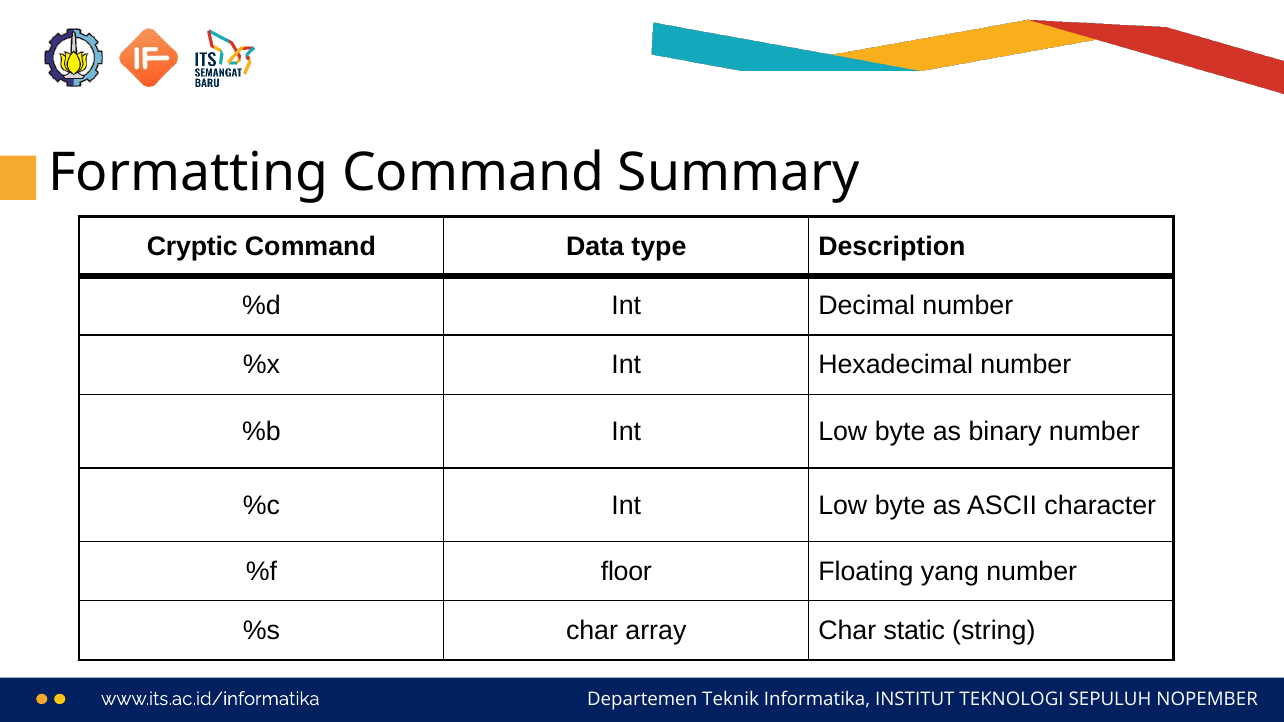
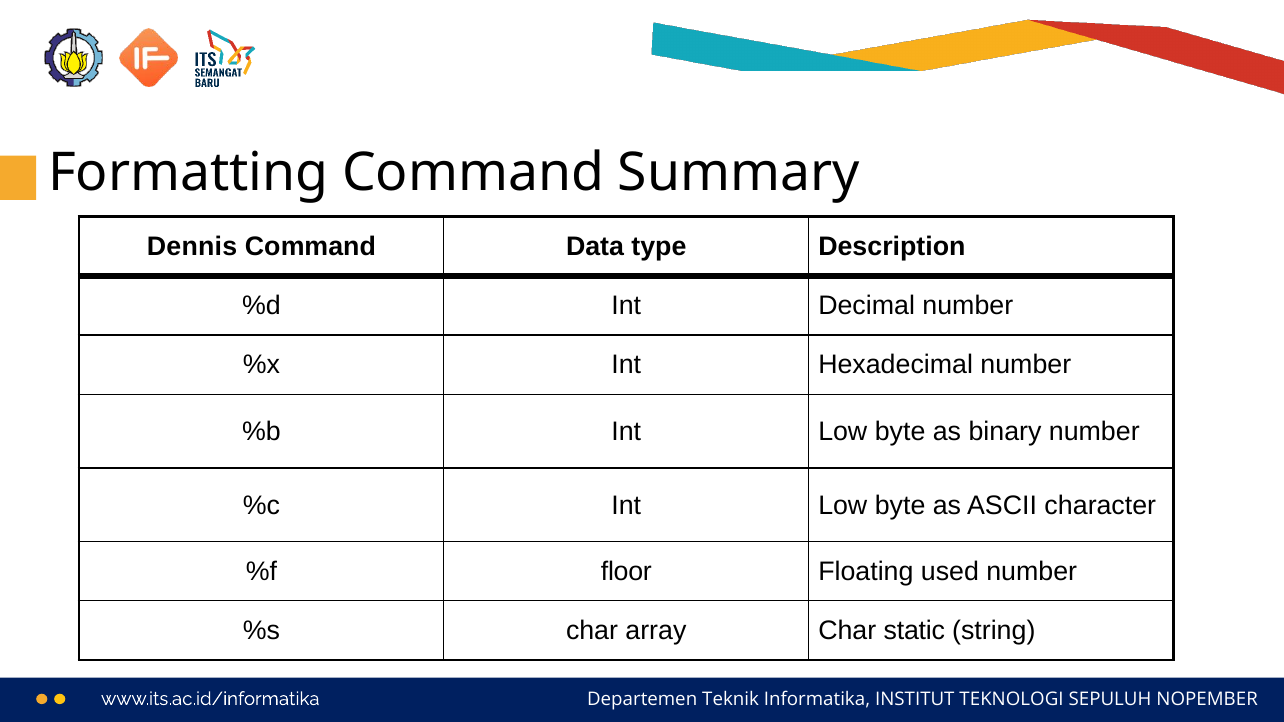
Cryptic: Cryptic -> Dennis (192, 247)
yang: yang -> used (950, 572)
